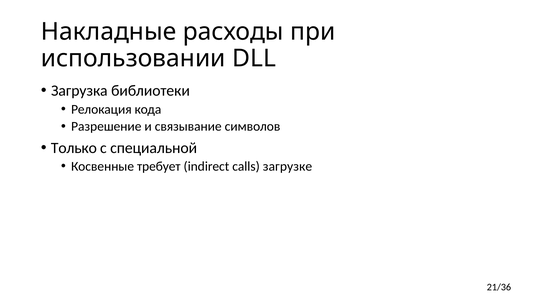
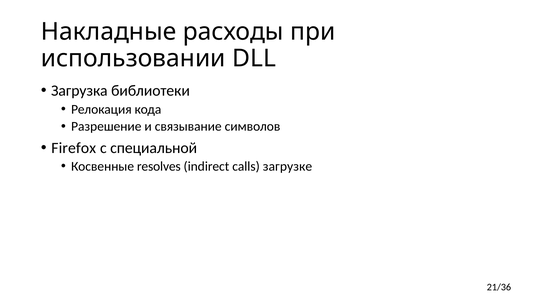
Только: Только -> Firefox (74, 148)
требует: требует -> resolves (159, 166)
